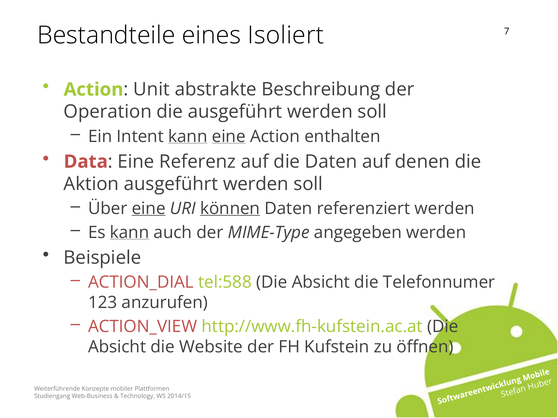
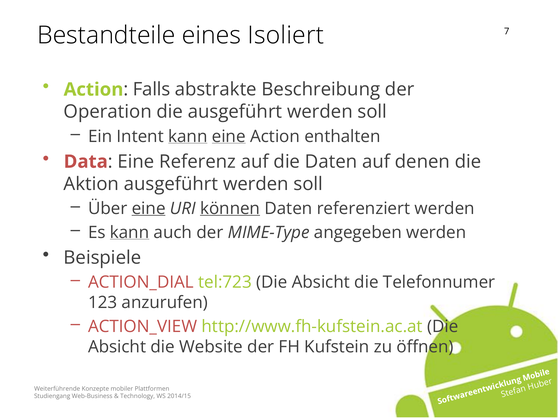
Unit: Unit -> Falls (152, 90)
tel:588: tel:588 -> tel:723 (225, 283)
